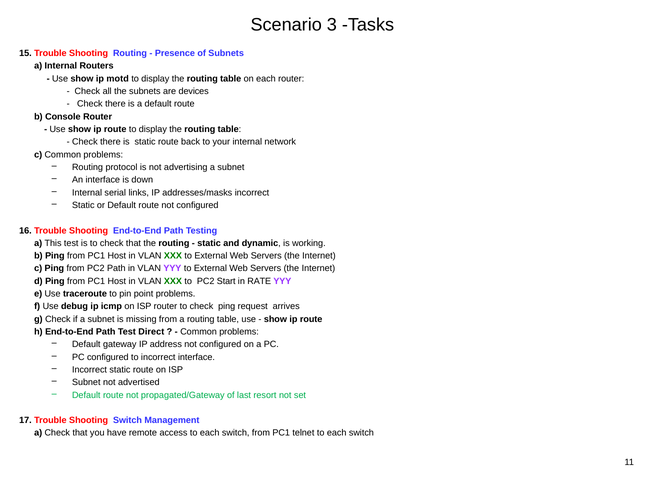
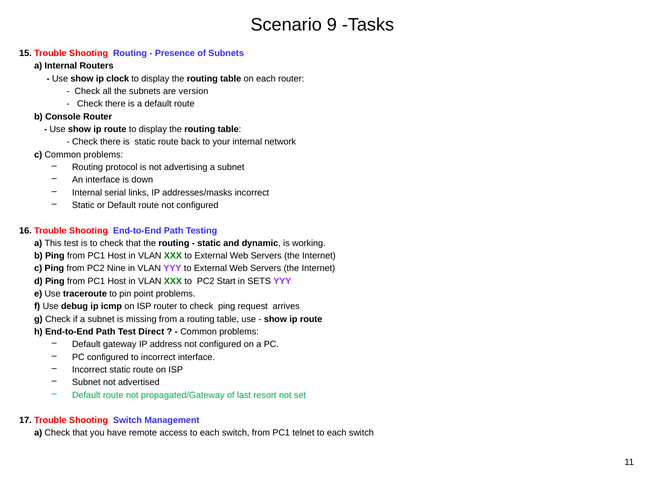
3: 3 -> 9 (332, 25)
motd: motd -> clock (118, 79)
devices: devices -> version (194, 91)
PC2 Path: Path -> Nine (116, 269)
RATE: RATE -> SETS (259, 281)
